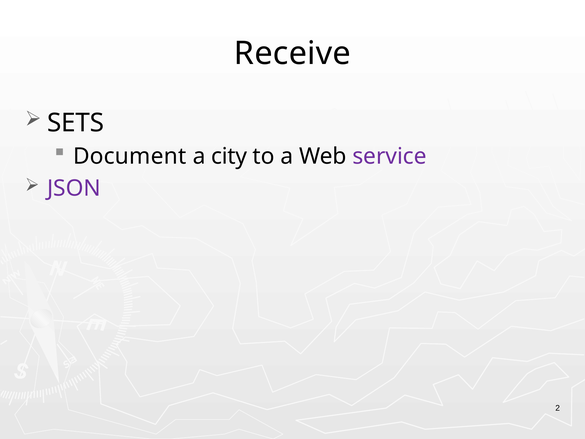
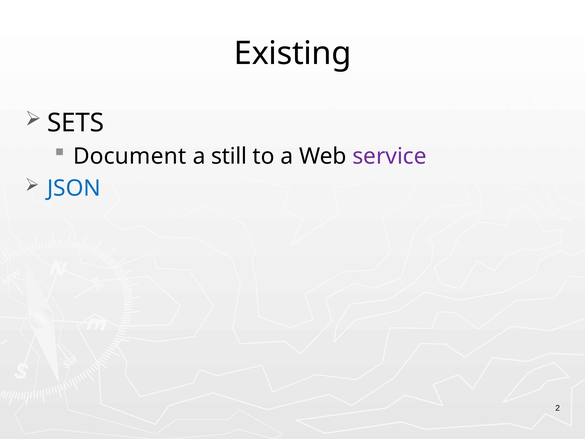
Receive: Receive -> Existing (293, 53)
city: city -> still (229, 156)
JSON colour: purple -> blue (74, 188)
